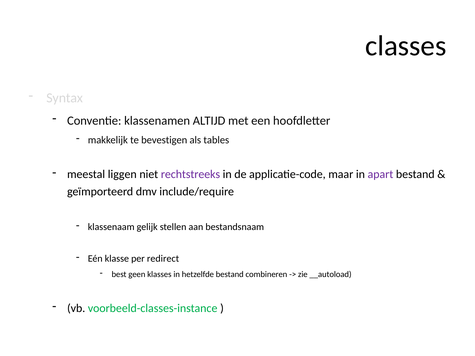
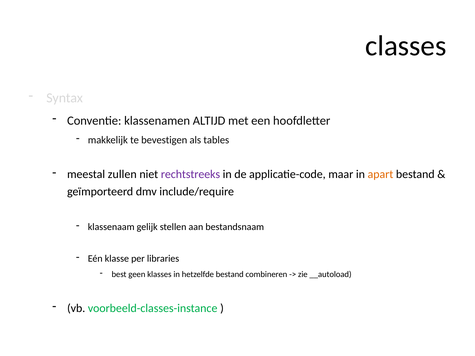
liggen: liggen -> zullen (122, 175)
apart colour: purple -> orange (380, 175)
redirect: redirect -> libraries (163, 259)
